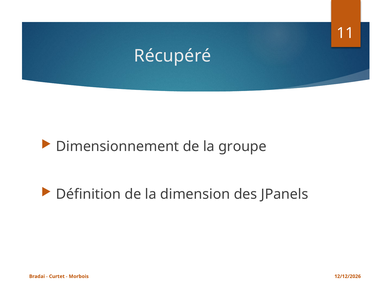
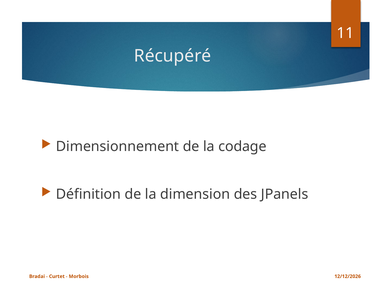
groupe: groupe -> codage (242, 147)
